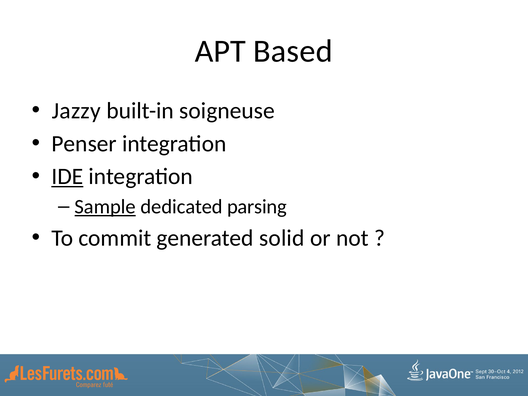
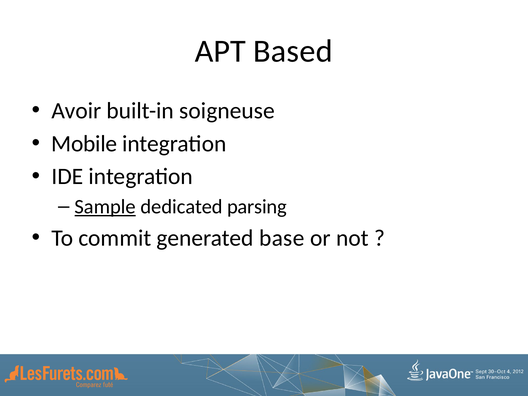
Jazzy: Jazzy -> Avoir (76, 111)
Penser: Penser -> Mobile (84, 144)
IDE underline: present -> none (67, 176)
solid: solid -> base (282, 238)
